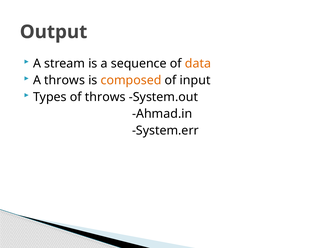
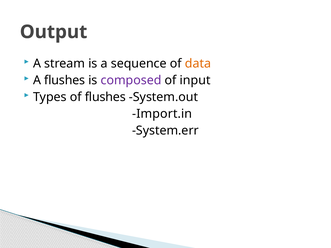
A throws: throws -> flushes (65, 80)
composed colour: orange -> purple (131, 80)
of throws: throws -> flushes (105, 97)
Ahmad.in: Ahmad.in -> Import.in (162, 114)
